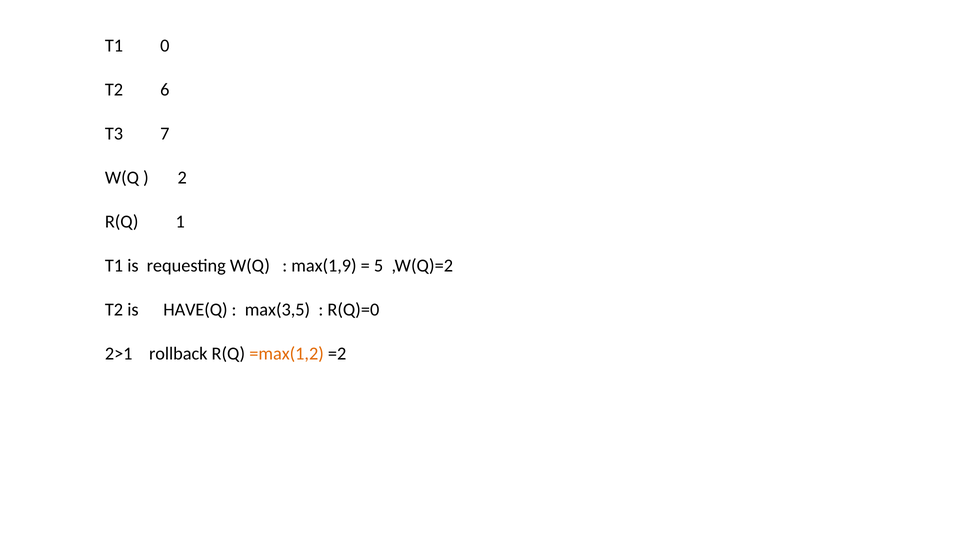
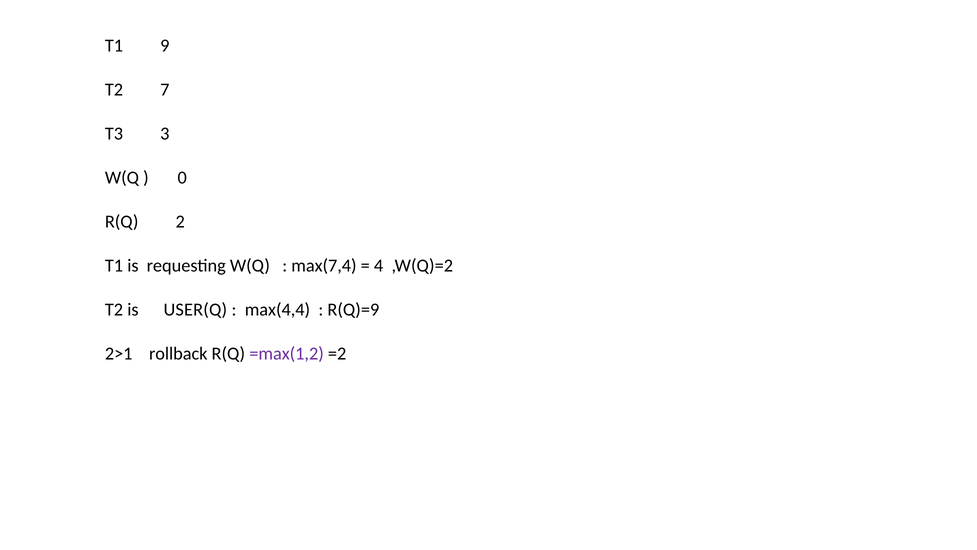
0: 0 -> 9 (165, 46)
6: 6 -> 7 (165, 90)
7: 7 -> 3 (165, 134)
2: 2 -> 0 (182, 177)
1: 1 -> 2 (180, 221)
max(1,9: max(1,9 -> max(7,4 (324, 265)
5: 5 -> 4 (379, 265)
HAVE(Q: HAVE(Q -> USER(Q (195, 309)
max(3,5: max(3,5 -> max(4,4 (277, 309)
R(Q)=0: R(Q)=0 -> R(Q)=9 (353, 309)
=max(1,2 colour: orange -> purple (287, 353)
